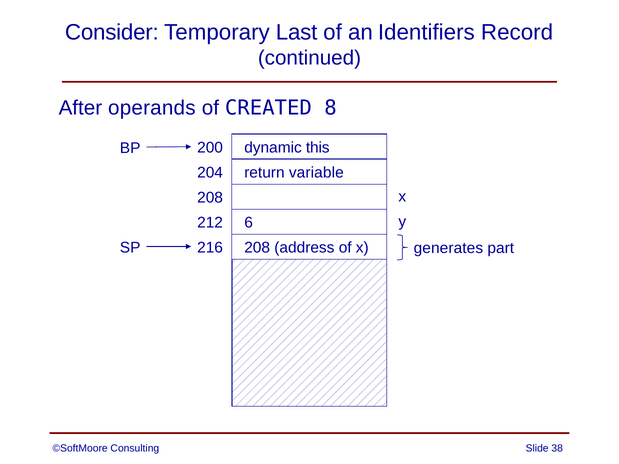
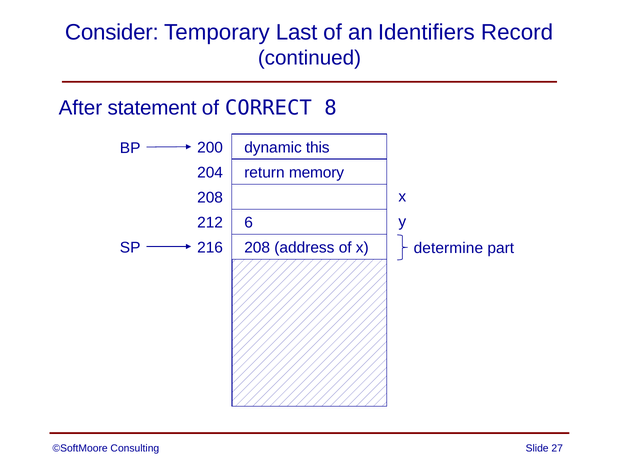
operands: operands -> statement (152, 108)
CREATED: CREATED -> CORRECT (268, 108)
variable: variable -> memory (316, 173)
generates: generates -> determine (448, 248)
38: 38 -> 27 (557, 448)
